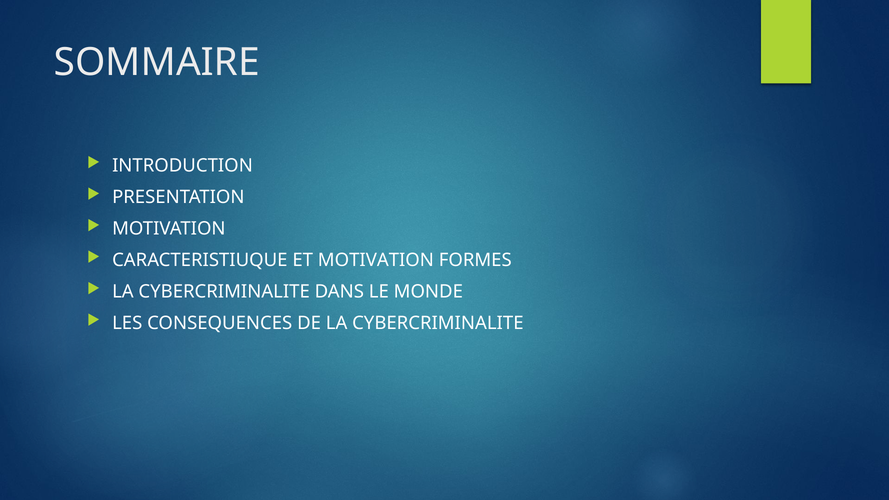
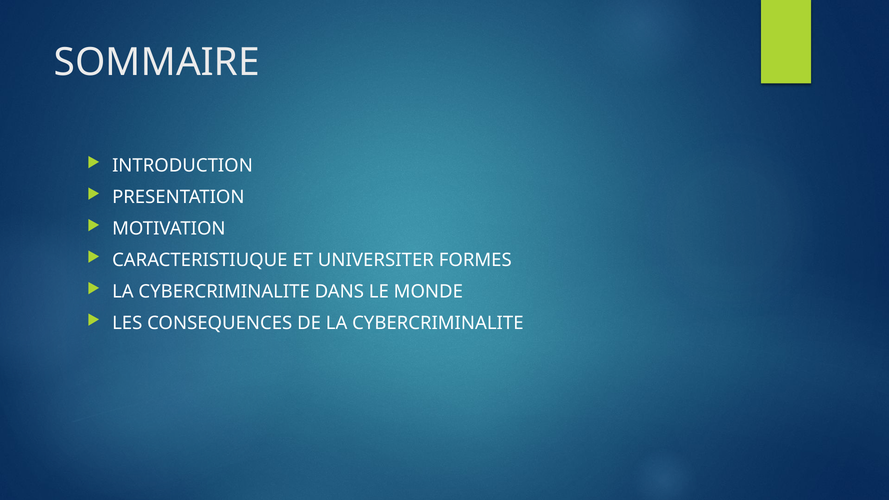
ET MOTIVATION: MOTIVATION -> UNIVERSITER (376, 260)
